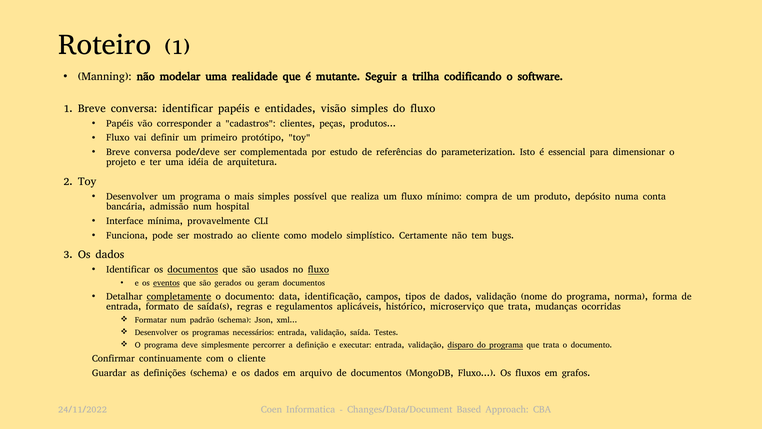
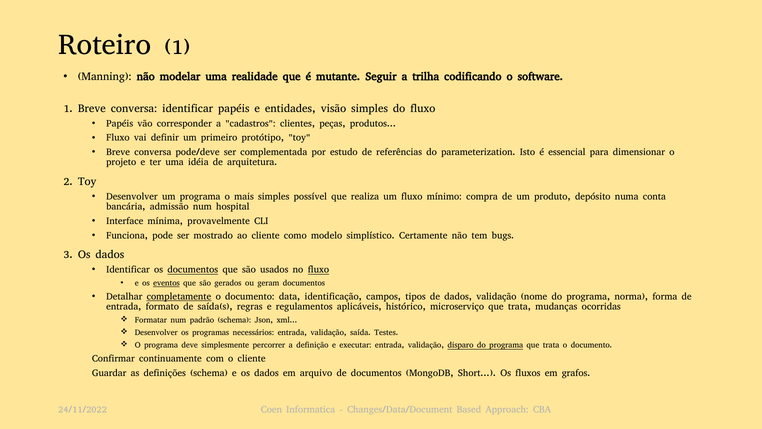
MongoDB Fluxo: Fluxo -> Short (477, 373)
